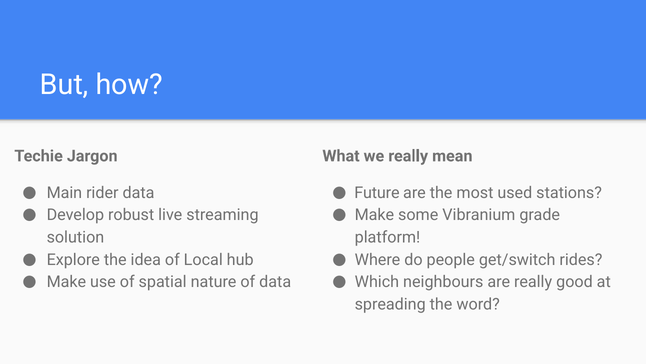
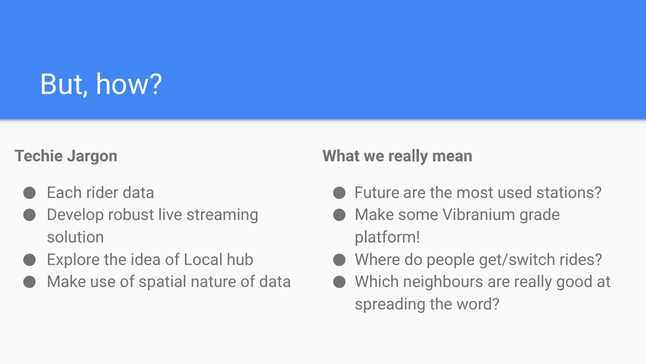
Main: Main -> Each (64, 192)
